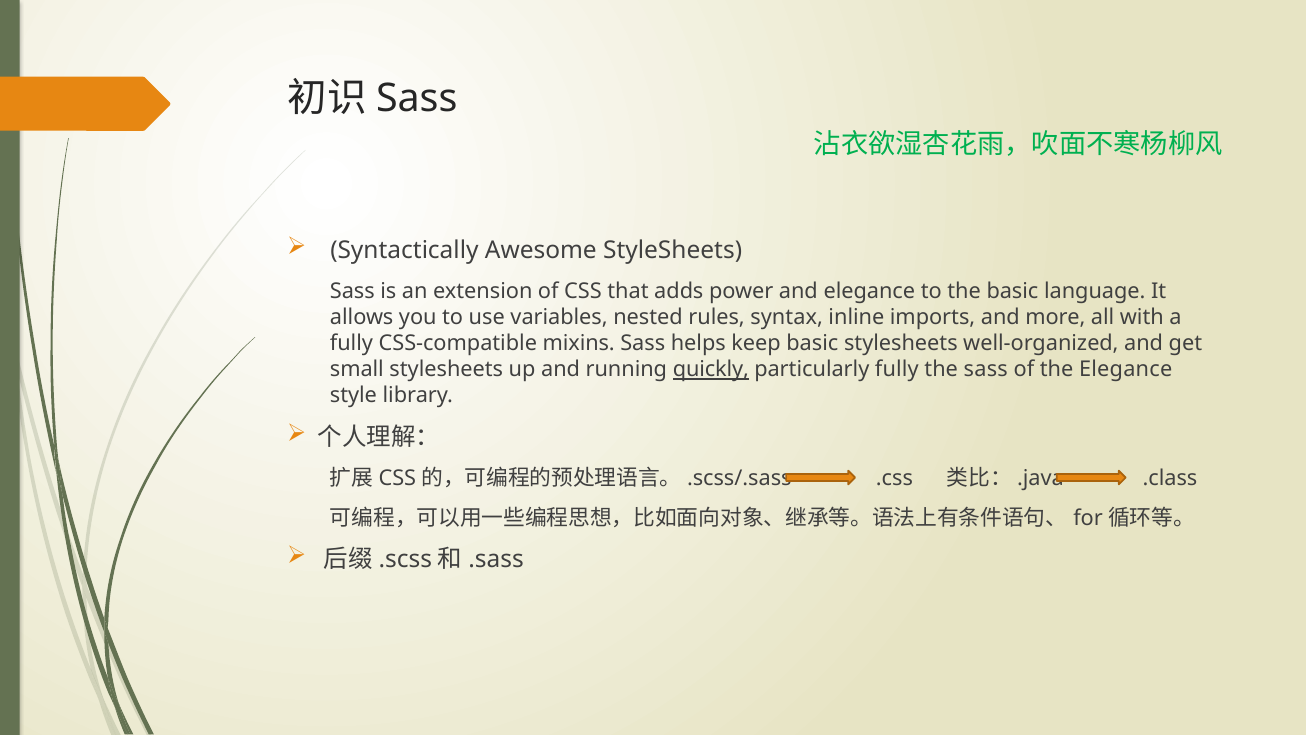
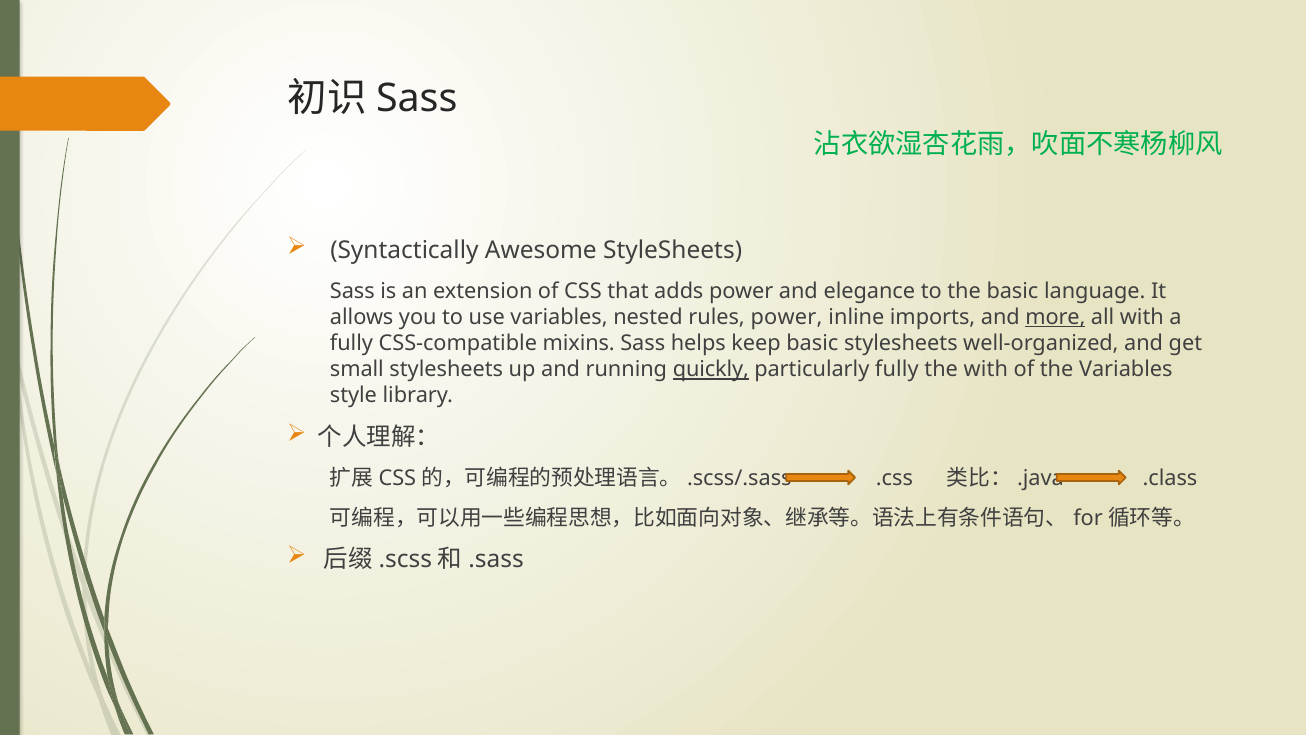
rules syntax: syntax -> power (787, 317)
more underline: none -> present (1055, 317)
the sass: sass -> with (986, 369)
the Elegance: Elegance -> Variables (1126, 369)
